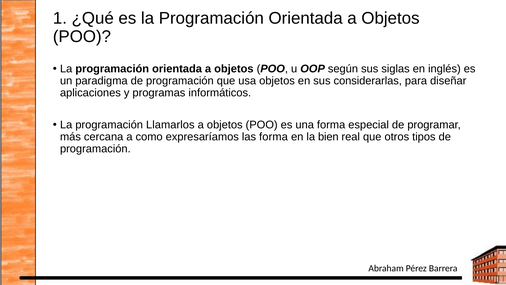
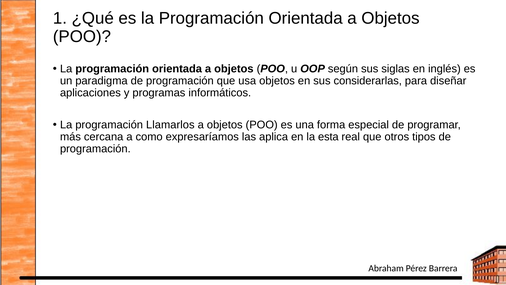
las forma: forma -> aplica (274, 137)
bien: bien -> esta (328, 137)
